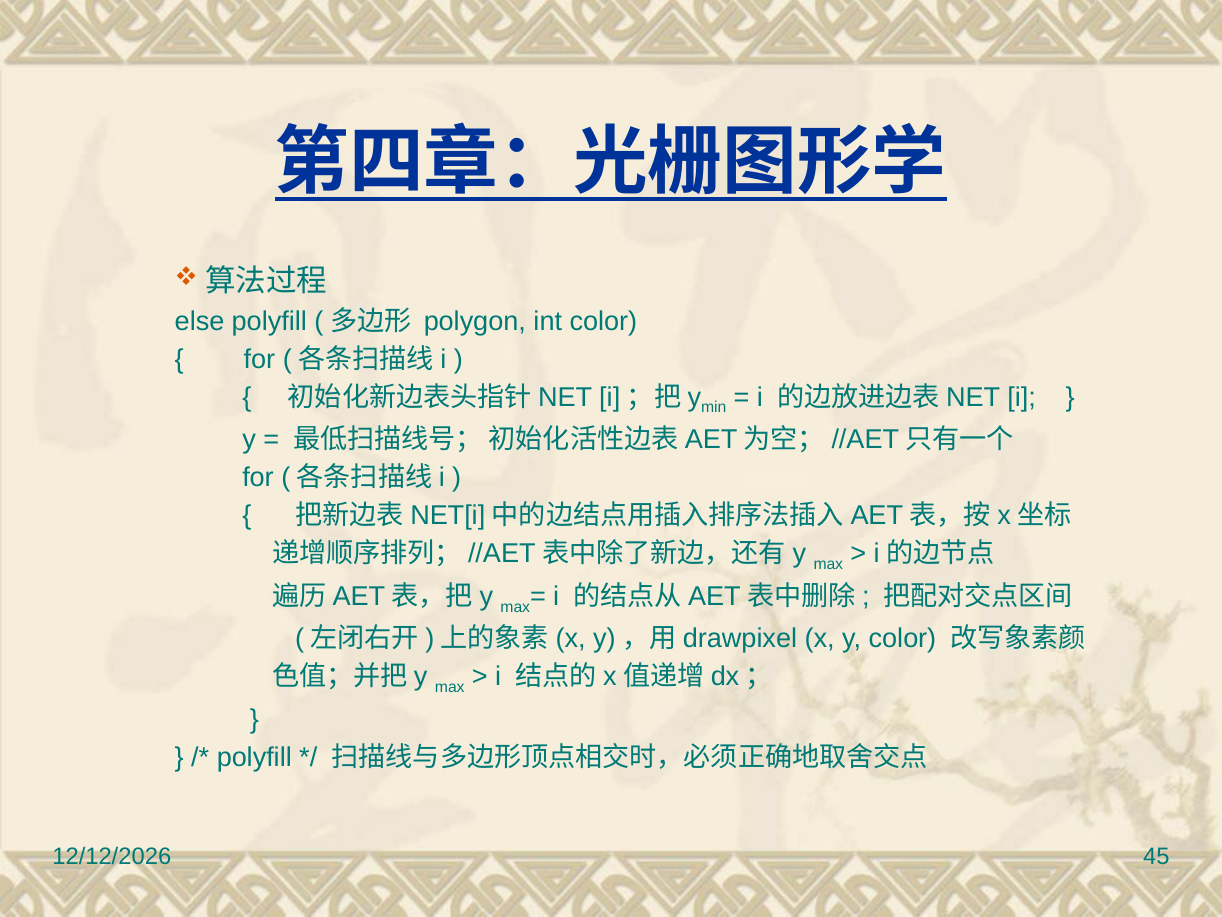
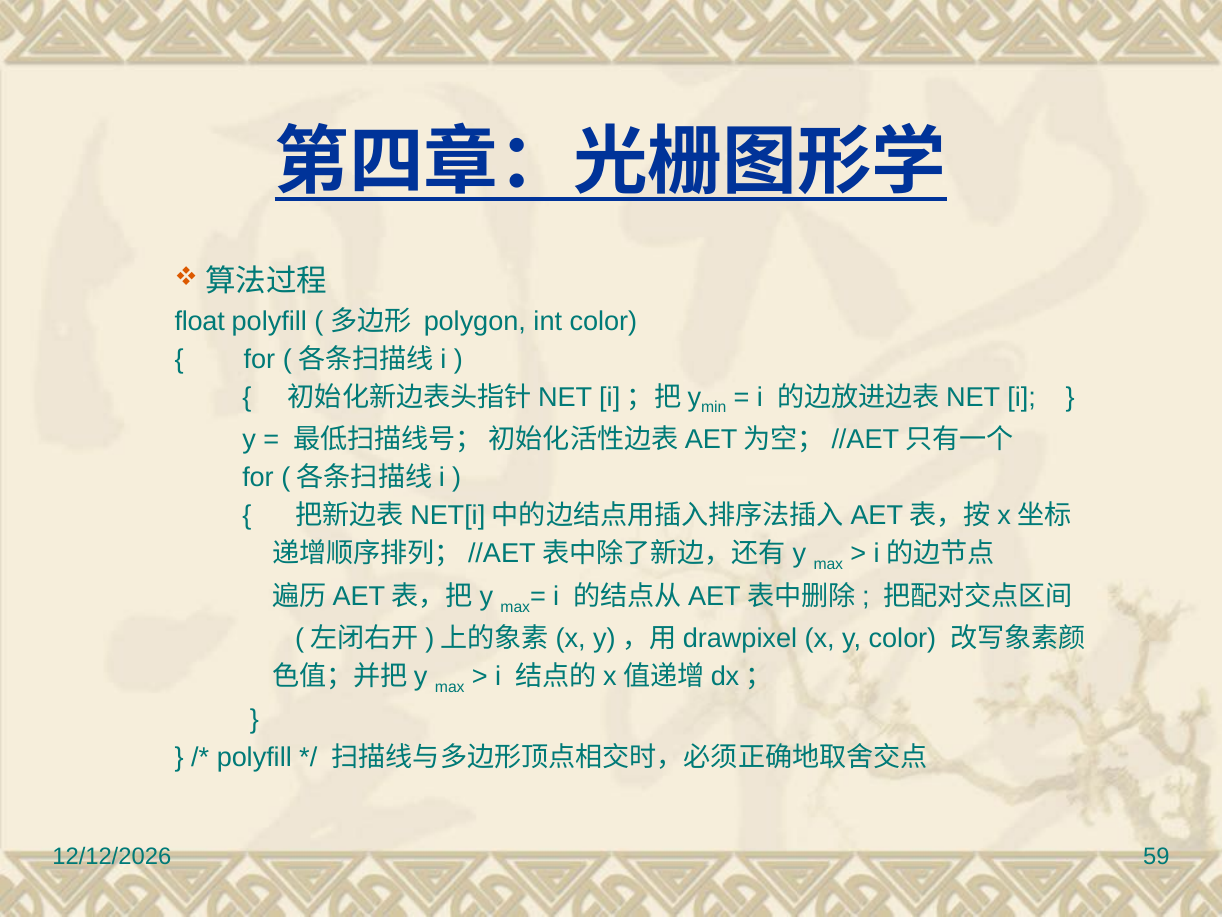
else: else -> float (200, 321)
45: 45 -> 59 (1156, 857)
